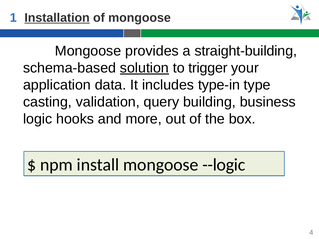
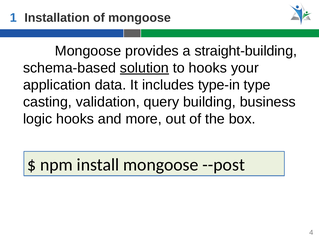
Installation underline: present -> none (57, 18)
to trigger: trigger -> hooks (208, 68)
--logic: --logic -> --post (224, 165)
